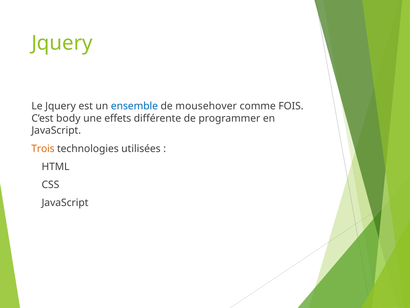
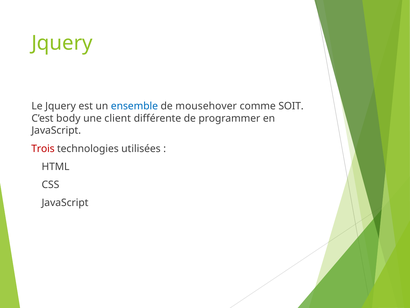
FOIS: FOIS -> SOIT (291, 106)
effets: effets -> client (118, 118)
Trois colour: orange -> red (43, 148)
